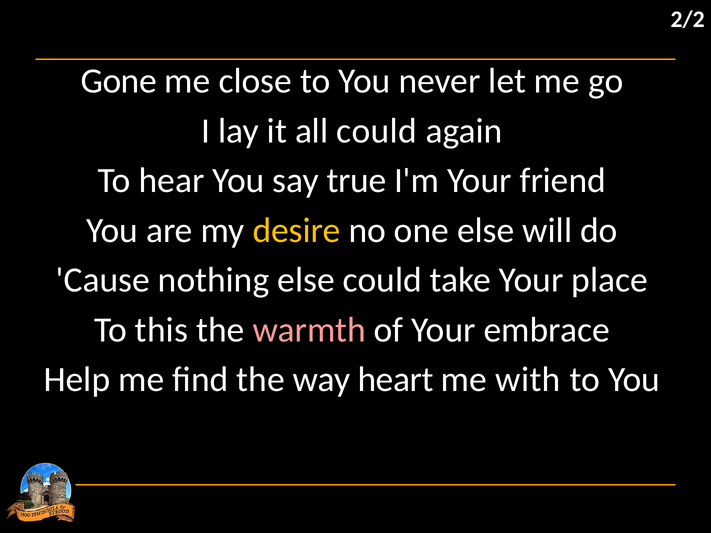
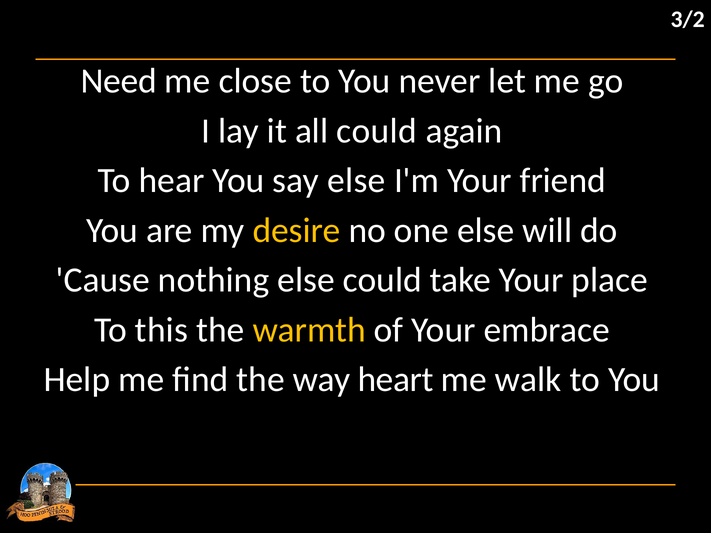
2/2: 2/2 -> 3/2 (688, 19)
Gone: Gone -> Need (119, 81)
say true: true -> else (356, 181)
warmth colour: pink -> yellow (309, 330)
with: with -> walk (528, 380)
